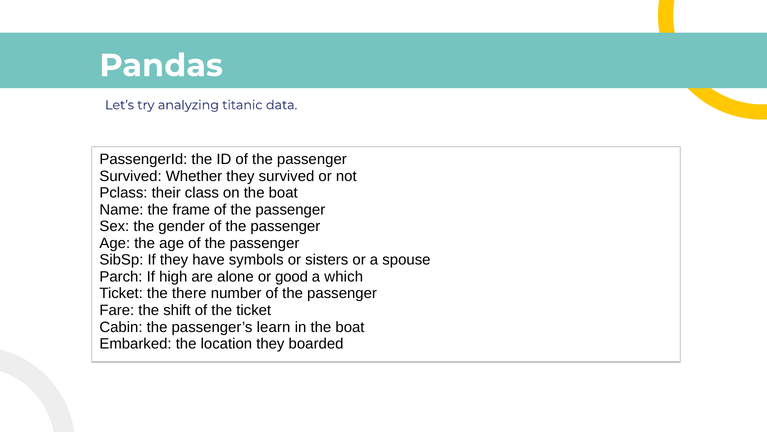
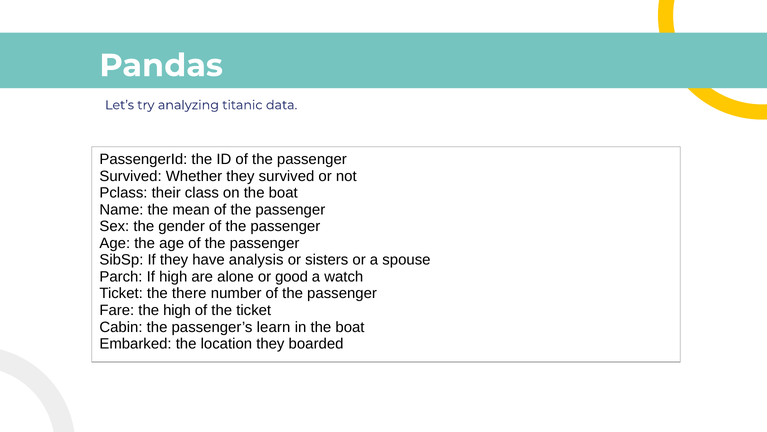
frame: frame -> mean (191, 209)
symbols: symbols -> analysis (256, 260)
which: which -> watch (344, 276)
the shift: shift -> high (177, 310)
